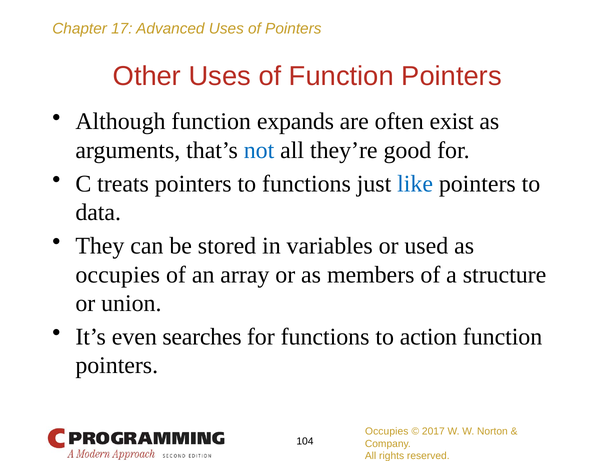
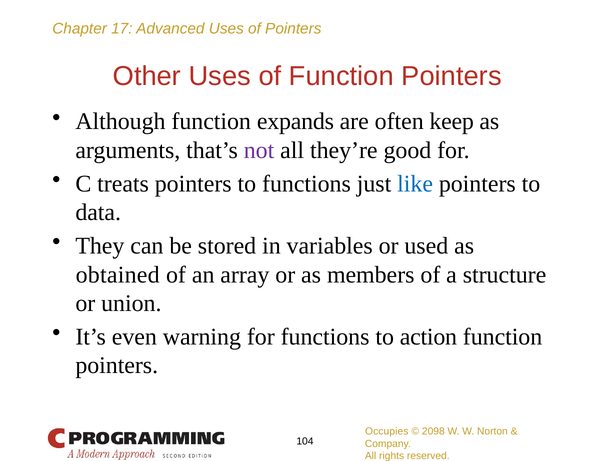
exist: exist -> keep (452, 122)
not colour: blue -> purple (259, 150)
occupies: occupies -> obtained (118, 275)
searches: searches -> warning (202, 337)
2017: 2017 -> 2098 (433, 432)
